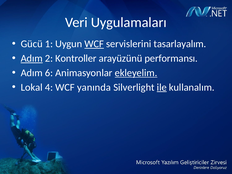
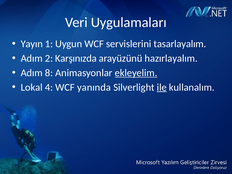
Gücü: Gücü -> Yayın (32, 44)
WCF underline: present -> none (94, 44)
Adım underline: present -> none (32, 58)
Kontroller: Kontroller -> Karşınızda (76, 58)
performansı: performansı -> hazırlayalım (171, 58)
6: 6 -> 8 (49, 73)
